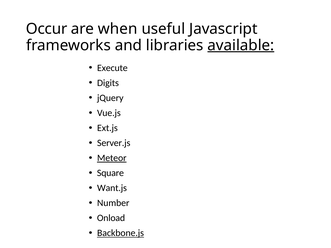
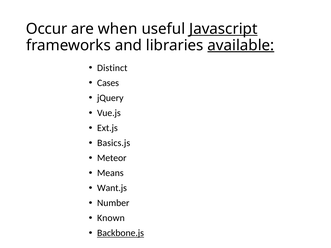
Javascript underline: none -> present (223, 29)
Execute: Execute -> Distinct (112, 68)
Digits: Digits -> Cases (108, 83)
Server.js: Server.js -> Basics.js (114, 143)
Meteor underline: present -> none (112, 158)
Square: Square -> Means (110, 173)
Onload: Onload -> Known (111, 218)
